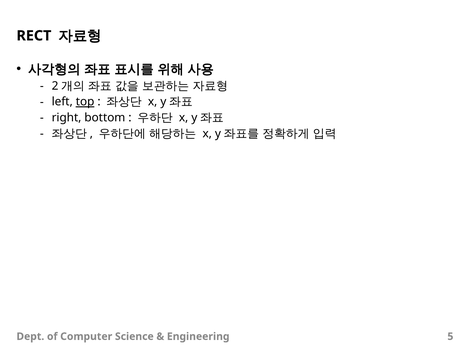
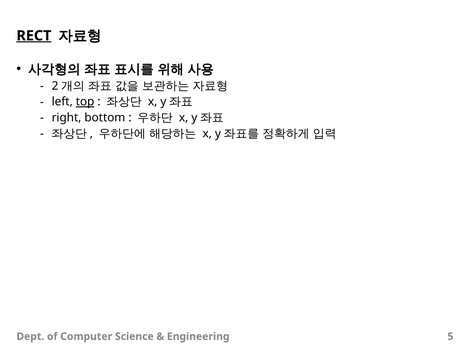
RECT underline: none -> present (34, 36)
